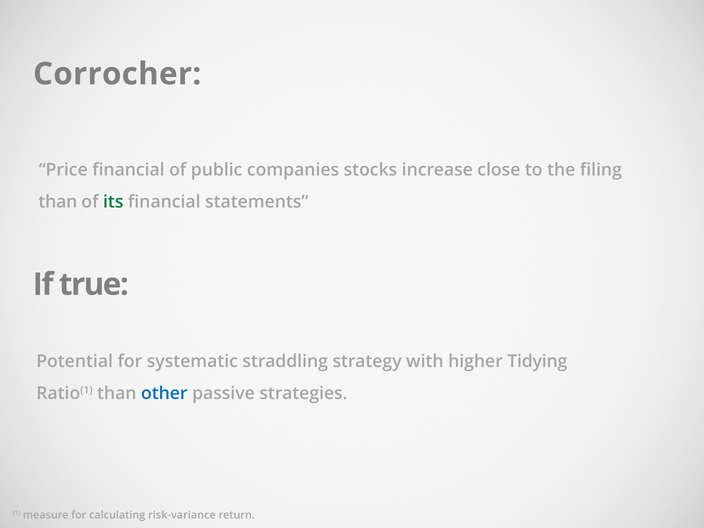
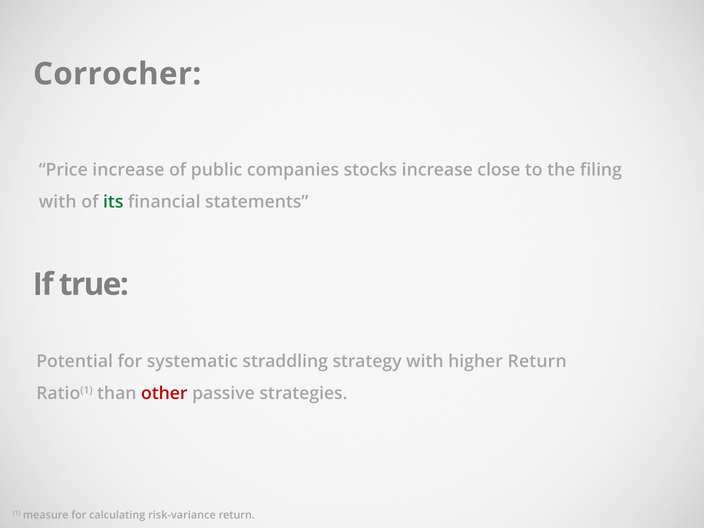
Price financial: financial -> increase (128, 170)
than: than -> with (58, 202)
higher Tidying: Tidying -> Return (537, 362)
other colour: blue -> red (164, 393)
